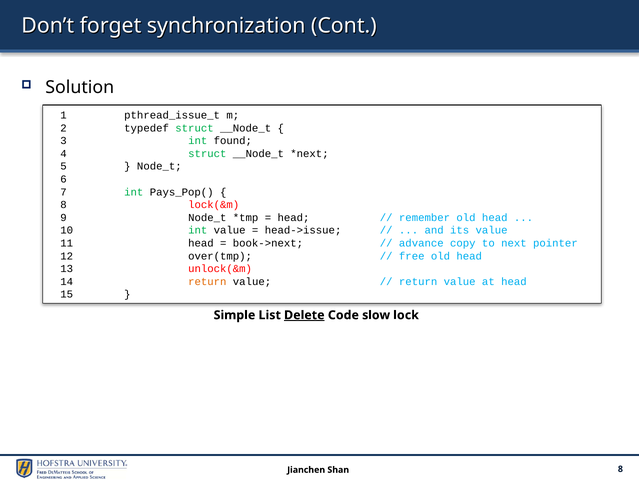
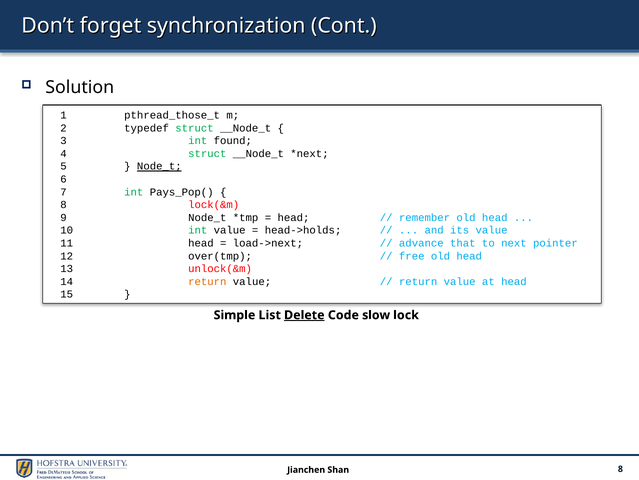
pthread_issue_t: pthread_issue_t -> pthread_those_t (172, 115)
Node_t underline: none -> present (159, 166)
head->issue: head->issue -> head->holds (303, 230)
book->next: book->next -> load->next (268, 243)
copy: copy -> that (463, 243)
